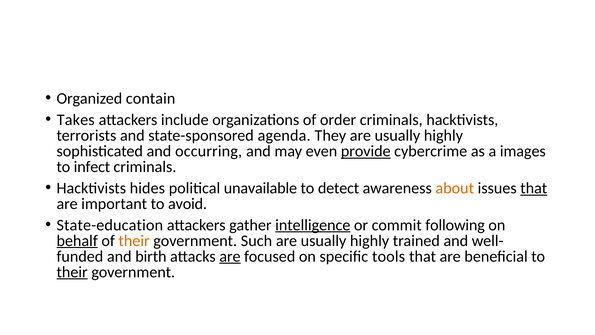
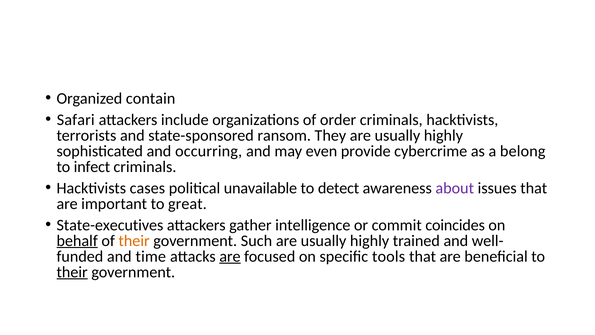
Takes: Takes -> Safari (76, 120)
agenda: agenda -> ransom (284, 135)
provide underline: present -> none (366, 151)
images: images -> belong (523, 151)
hides: hides -> cases (147, 188)
about colour: orange -> purple (455, 188)
that underline: present -> none (534, 188)
avoid: avoid -> great (187, 204)
State-education: State-education -> State-executives (110, 225)
intelligence underline: present -> none (313, 225)
following: following -> coincides (455, 225)
birth: birth -> time (151, 256)
